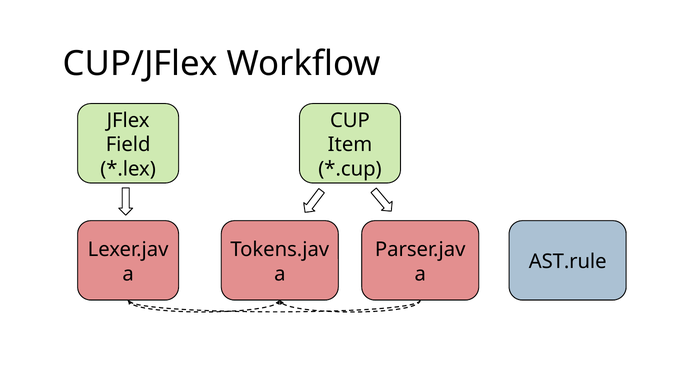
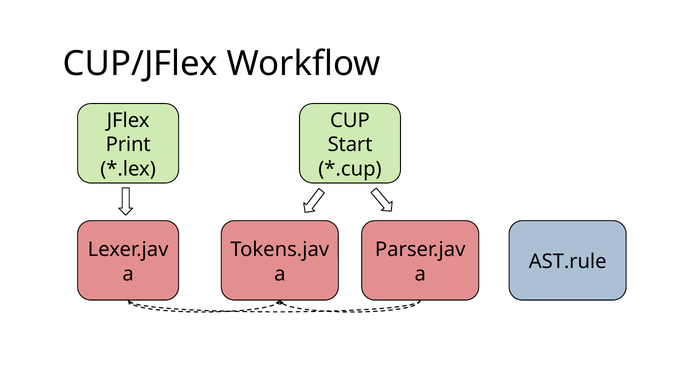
Field: Field -> Print (128, 145)
Item: Item -> Start (350, 145)
